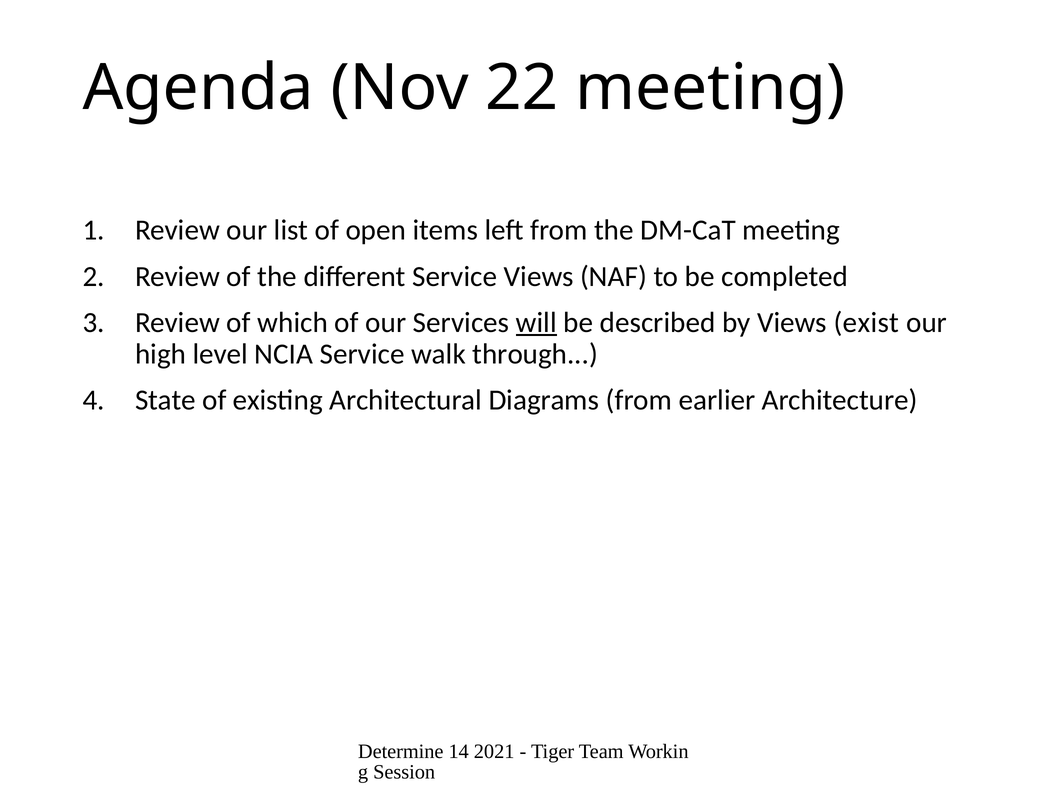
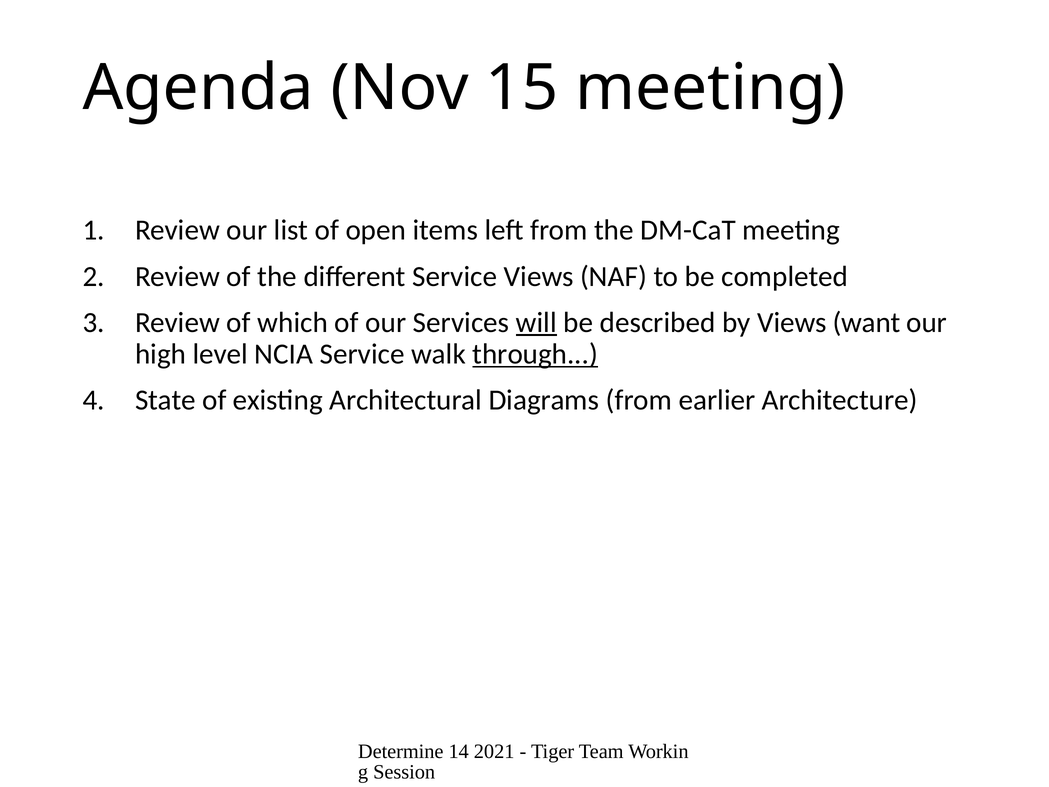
22: 22 -> 15 (522, 88)
exist: exist -> want (867, 322)
through underline: none -> present (535, 354)
